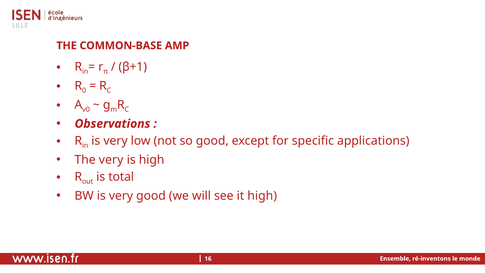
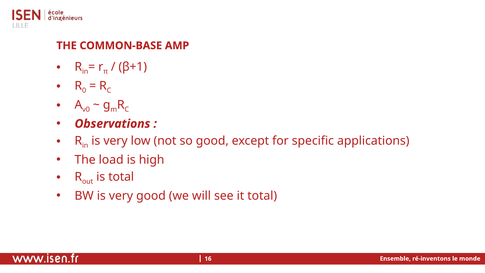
The very: very -> load (111, 160)
it high: high -> total (262, 196)
